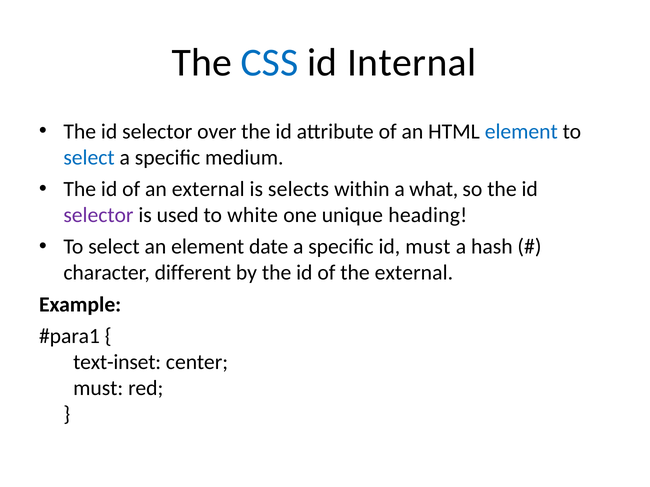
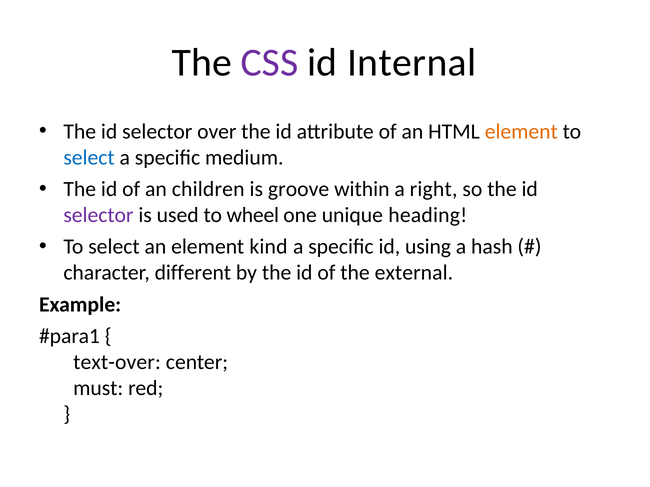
CSS colour: blue -> purple (270, 63)
element colour: blue -> orange (521, 132)
an external: external -> children (208, 189)
selects: selects -> groove (299, 189)
what: what -> right (434, 189)
white: white -> wheel (253, 215)
date: date -> kind (268, 247)
id must: must -> using (428, 247)
text-inset: text-inset -> text-over (117, 363)
